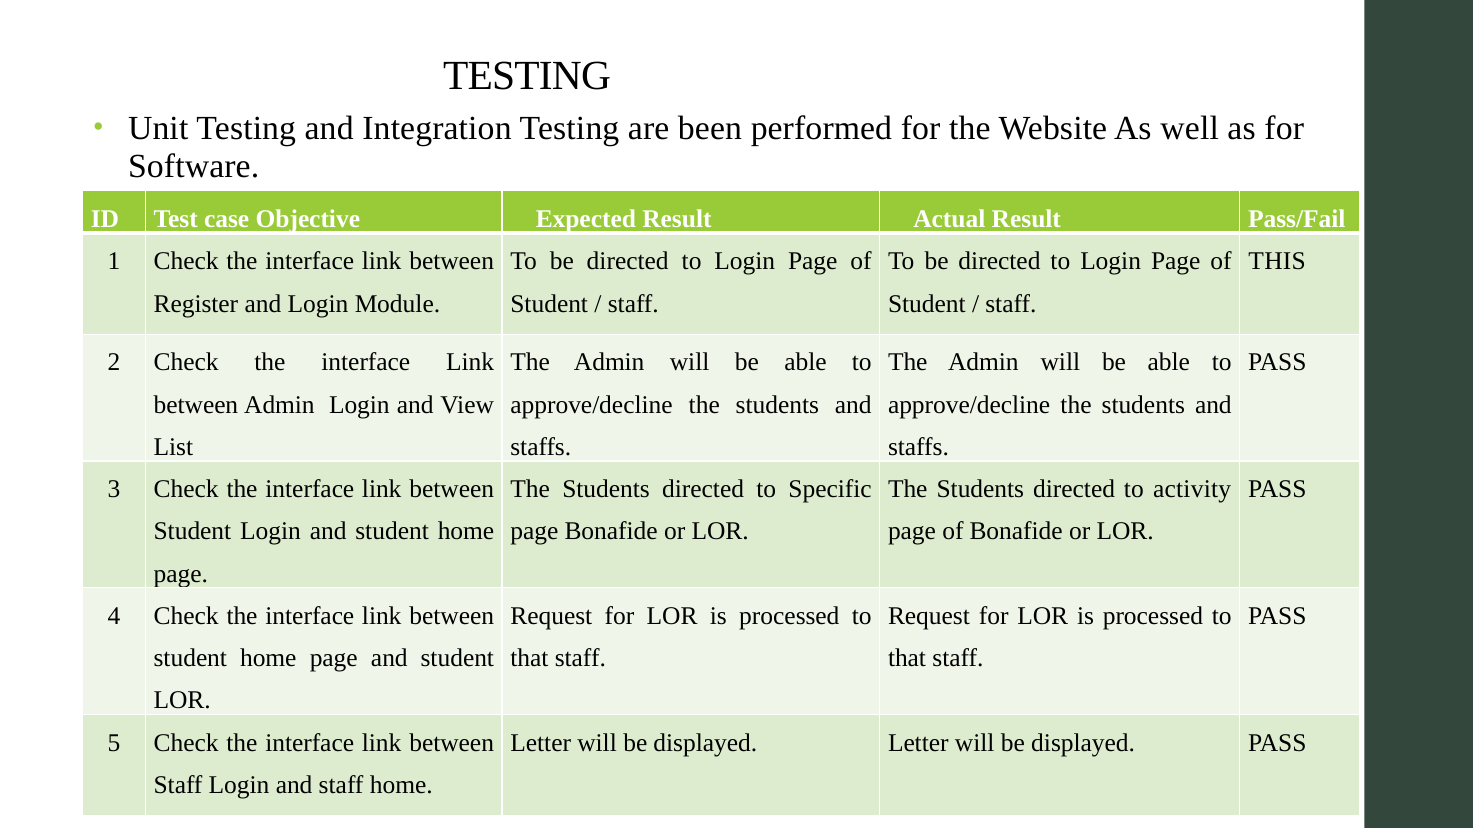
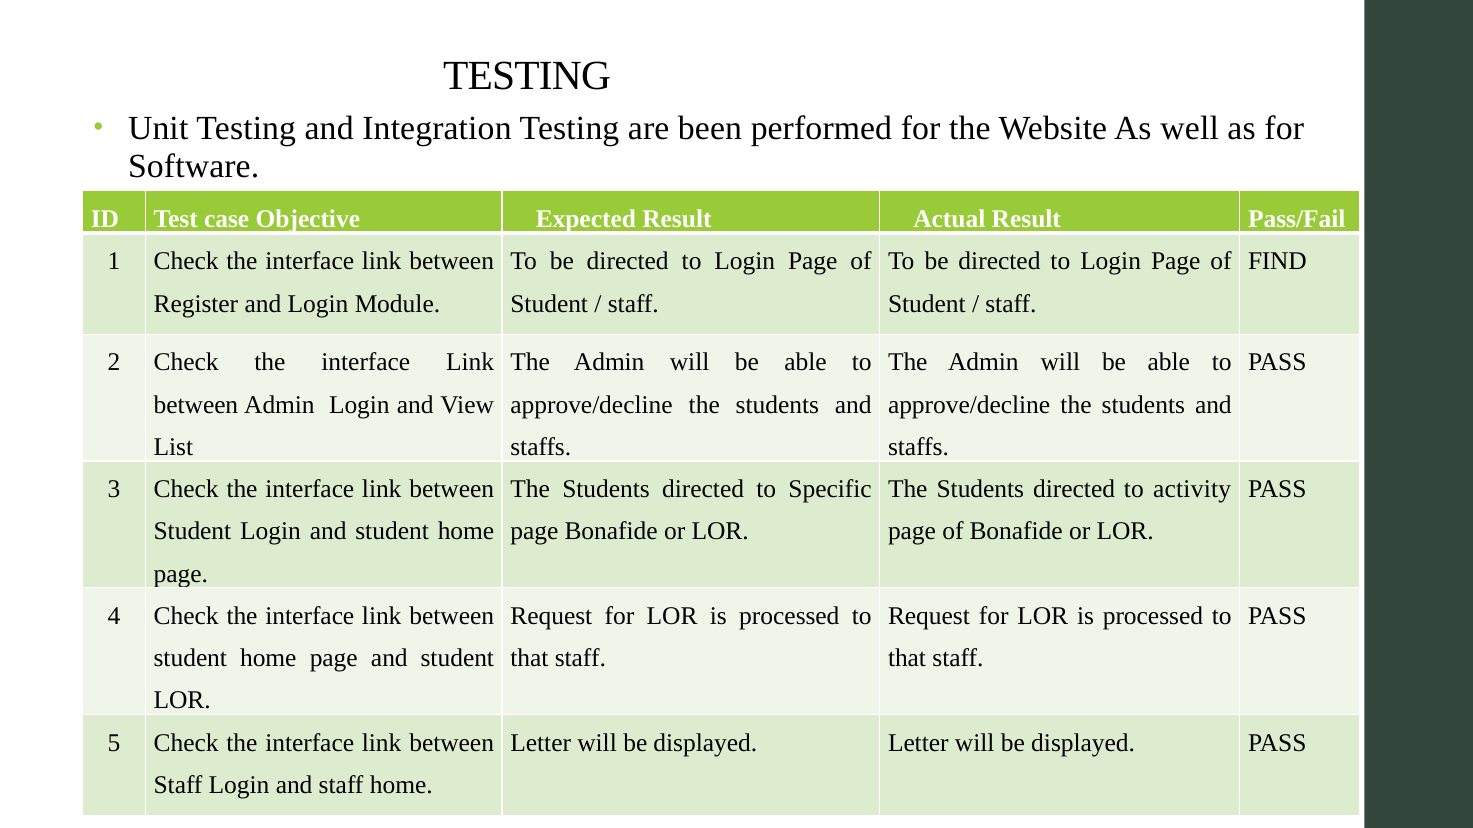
THIS: THIS -> FIND (1277, 262)
